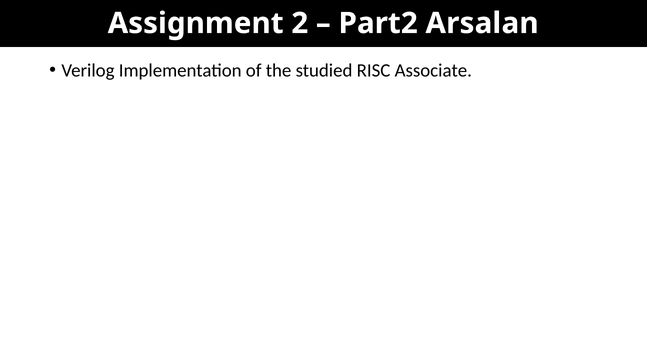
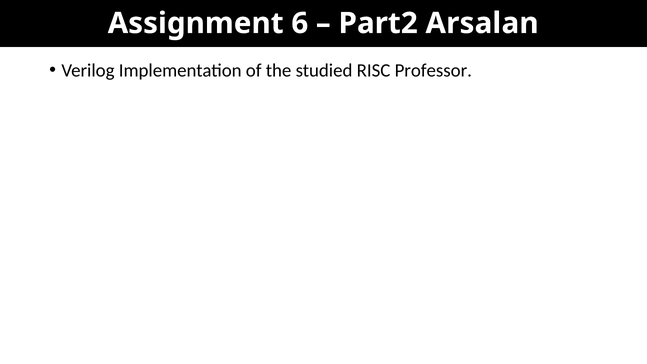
2: 2 -> 6 (300, 23)
Associate: Associate -> Professor (433, 70)
